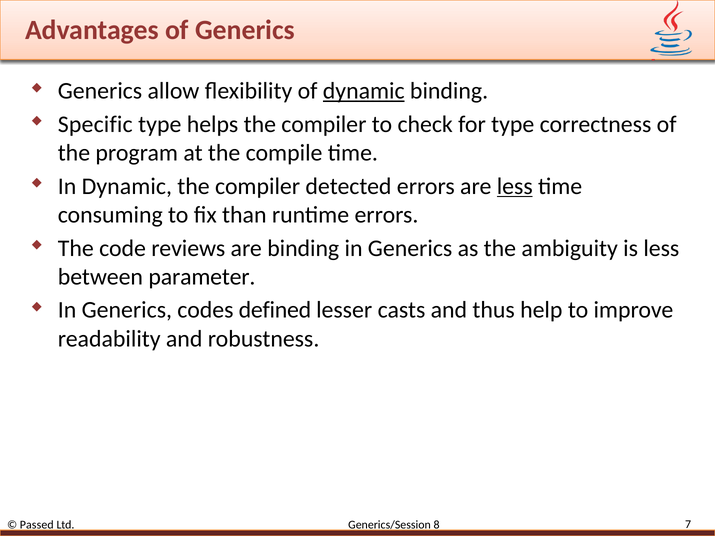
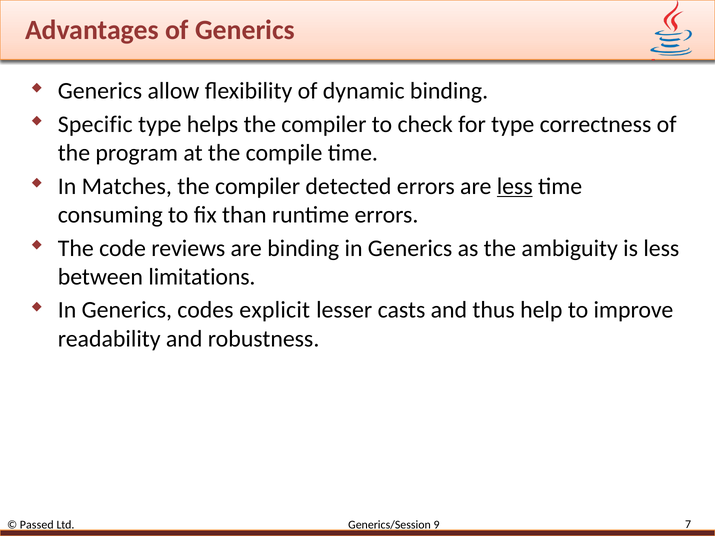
dynamic underline: present -> none (364, 91)
In Dynamic: Dynamic -> Matches (127, 186)
parameter: parameter -> limitations (202, 277)
defined: defined -> explicit (275, 310)
8: 8 -> 9 (437, 525)
